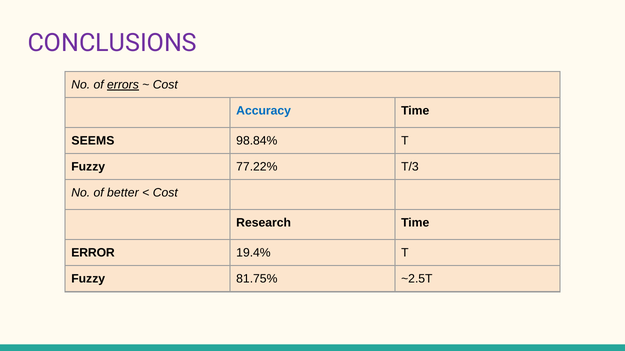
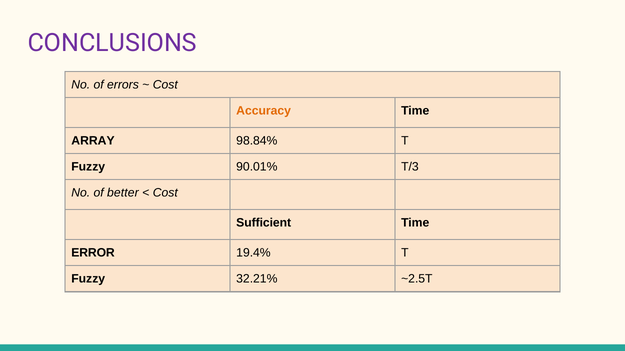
errors underline: present -> none (123, 85)
Accuracy colour: blue -> orange (264, 111)
SEEMS: SEEMS -> ARRAY (93, 141)
77.22%: 77.22% -> 90.01% (257, 167)
Research: Research -> Sufficient (264, 223)
81.75%: 81.75% -> 32.21% (257, 279)
